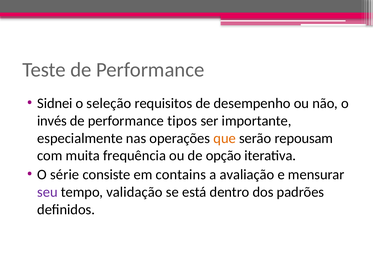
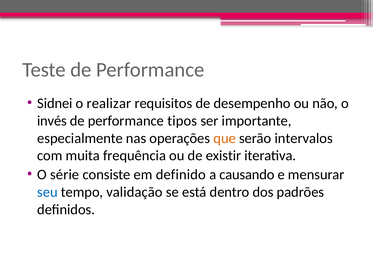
seleção: seleção -> realizar (109, 103)
repousam: repousam -> intervalos (304, 138)
opção: opção -> existir (223, 156)
contains: contains -> definido (181, 175)
avaliação: avaliação -> causando (247, 175)
seu colour: purple -> blue (47, 192)
